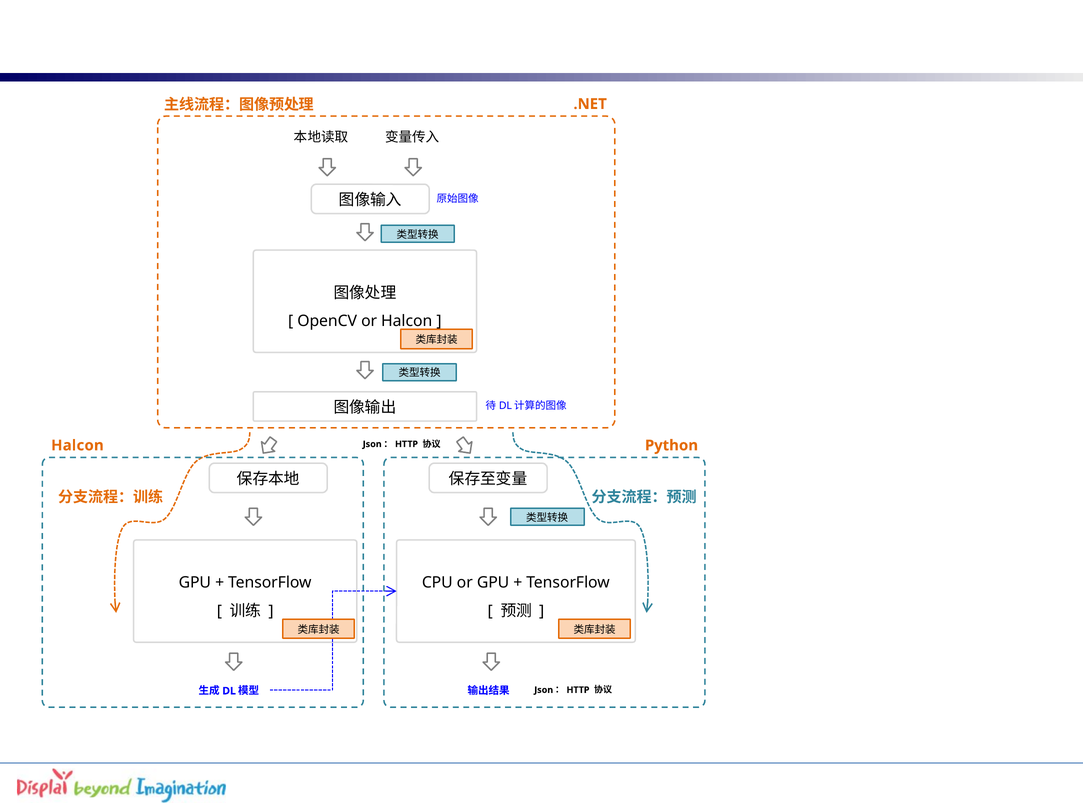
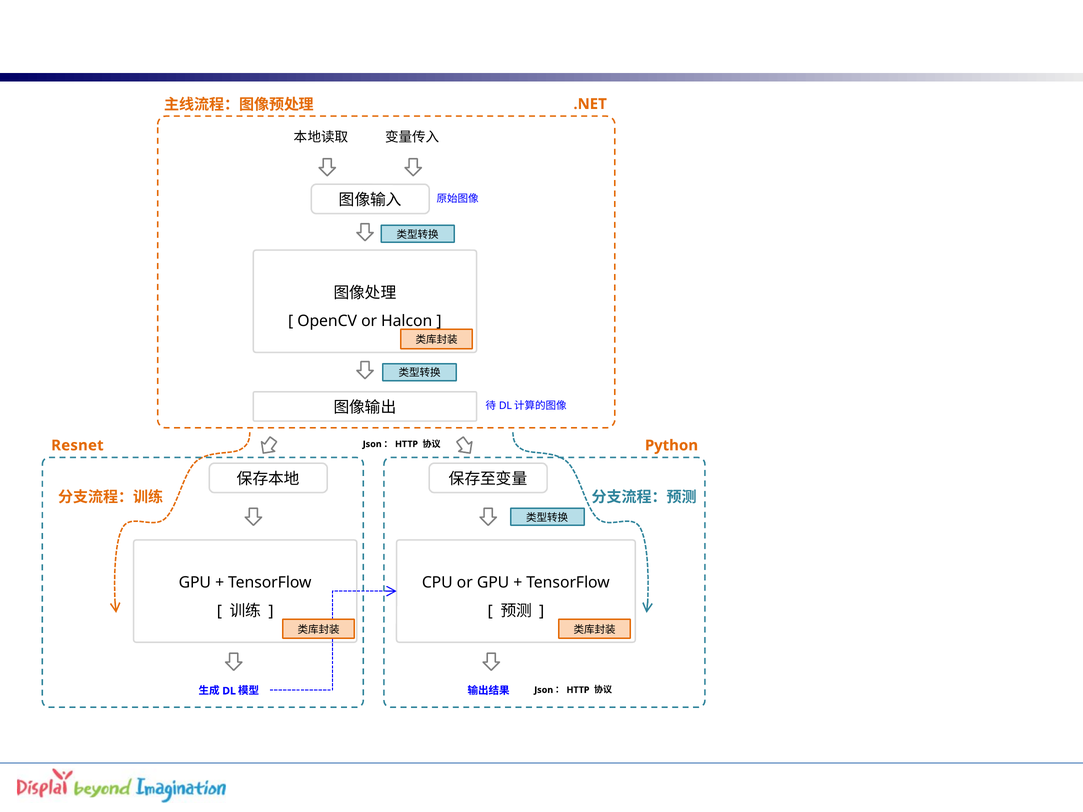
Halcon: Halcon -> Resnet (77, 446)
